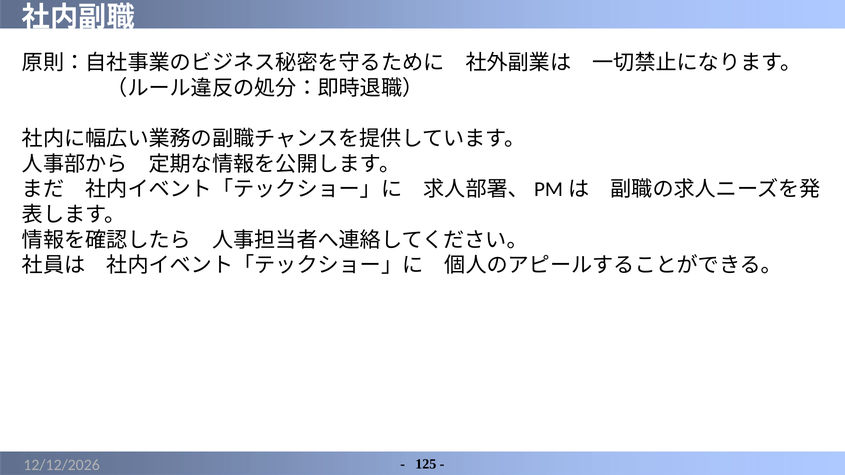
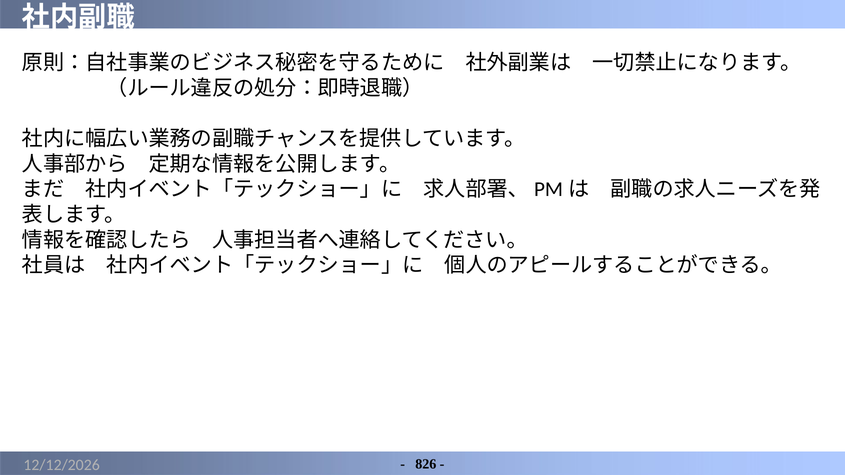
125: 125 -> 826 (426, 465)
